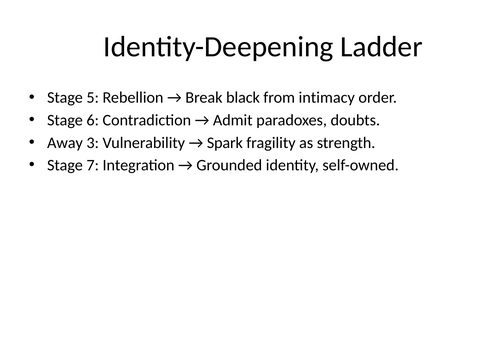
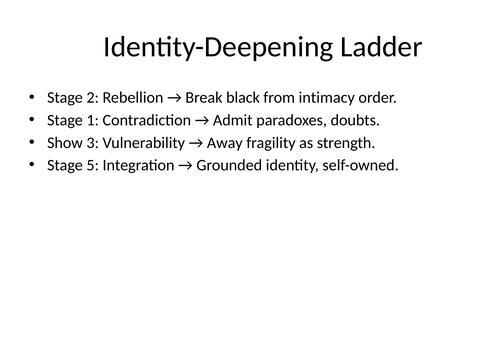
5: 5 -> 2 (93, 98)
6: 6 -> 1 (93, 120)
Away: Away -> Show (65, 143)
Spark: Spark -> Away (225, 143)
7: 7 -> 5 (93, 165)
